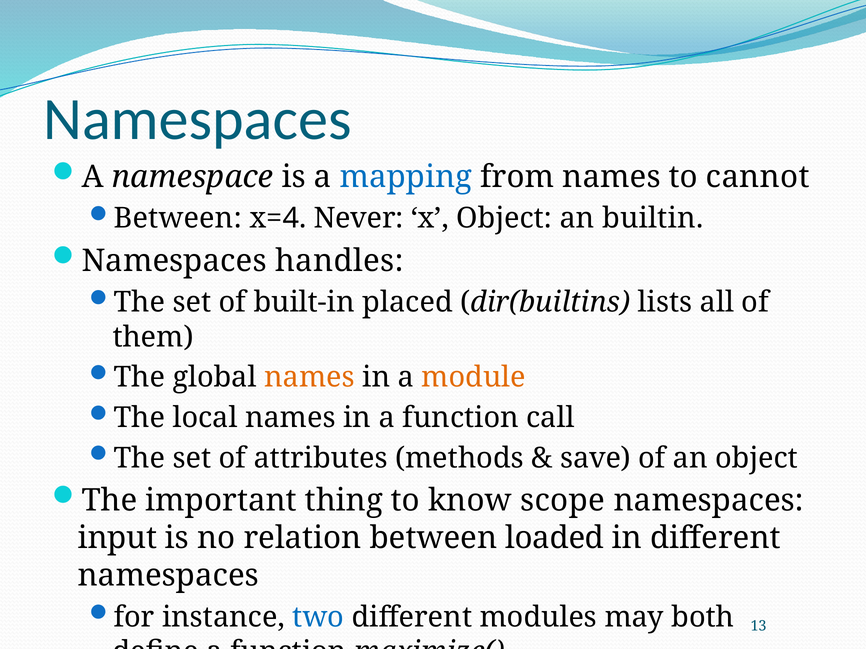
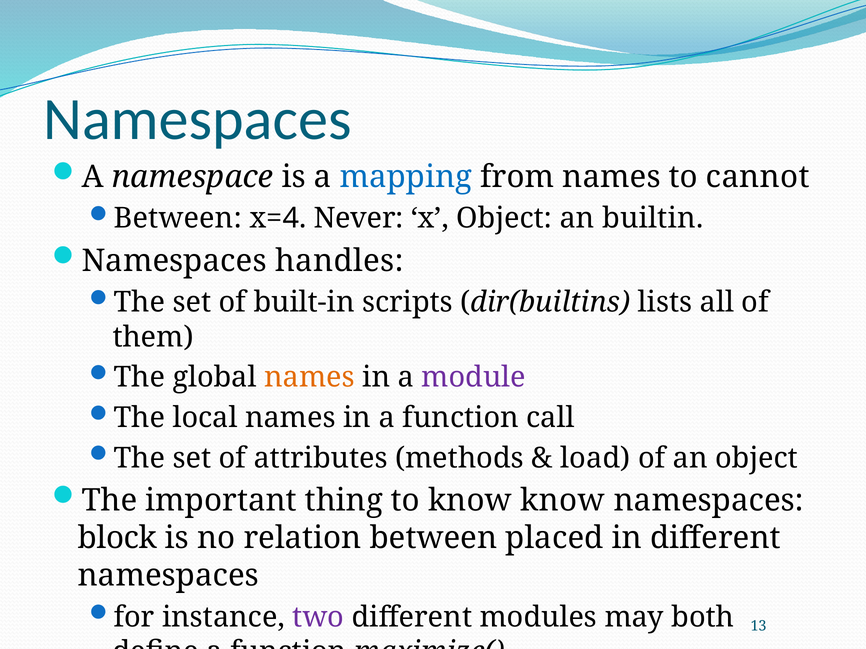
placed: placed -> scripts (408, 303)
module colour: orange -> purple (474, 378)
save: save -> load (595, 458)
know scope: scope -> know (563, 501)
input: input -> block (117, 538)
loaded: loaded -> placed (555, 538)
two colour: blue -> purple (318, 618)
